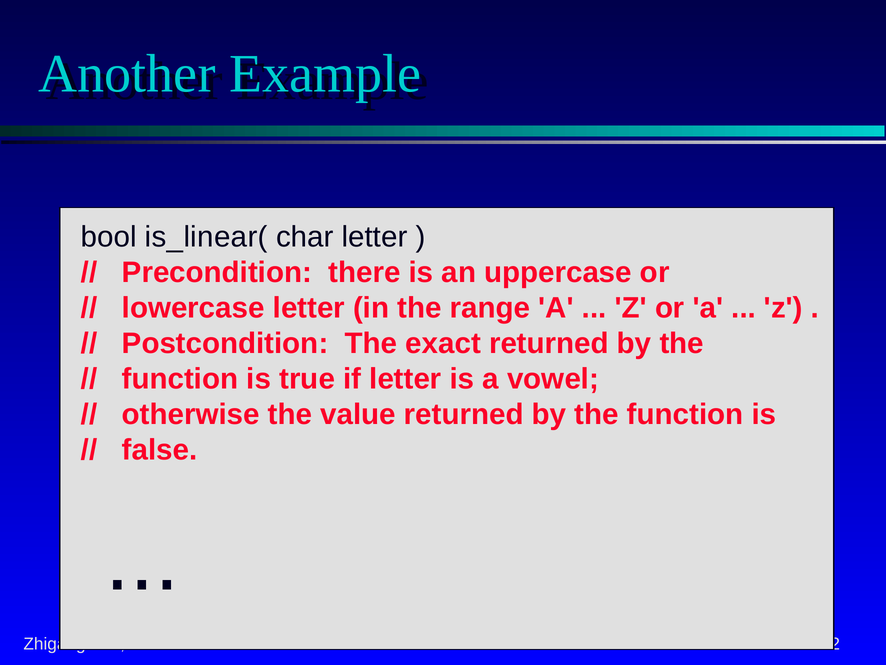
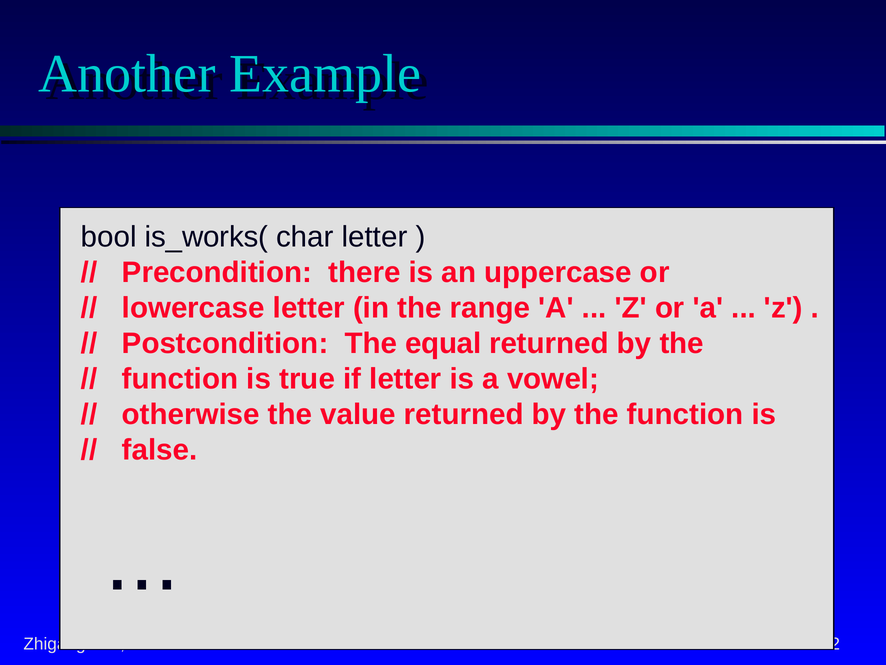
is_linear(: is_linear( -> is_works( (206, 237)
exact: exact -> equal (443, 343)
